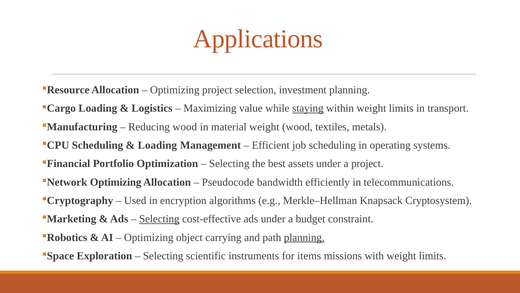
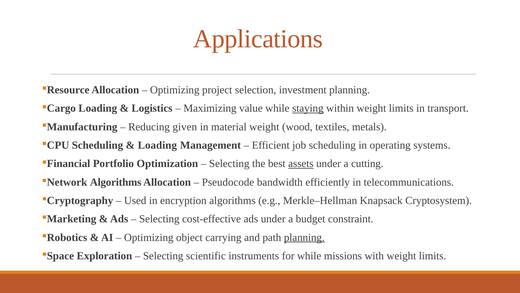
Reducing wood: wood -> given (185, 127)
assets underline: none -> present (301, 163)
a project: project -> cutting (367, 163)
Optimizing: Optimizing -> Algorithms (116, 182)
Selecting underline: present -> none (159, 219)
for items: items -> while (309, 255)
